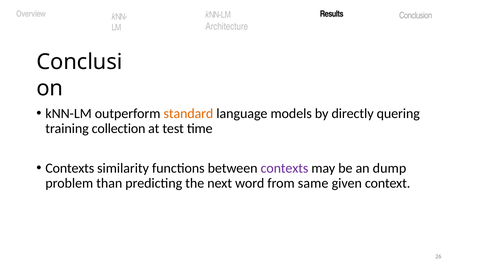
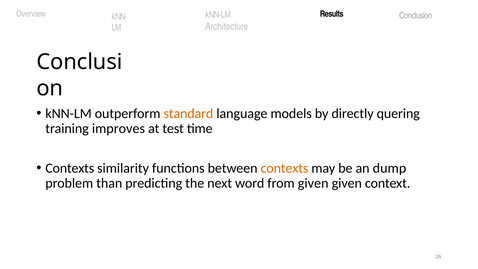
collection: collection -> improves (118, 128)
contexts colour: purple -> orange (284, 168)
from same: same -> given (313, 183)
